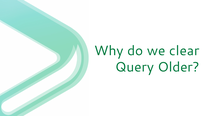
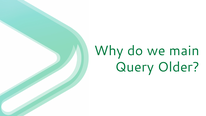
clear: clear -> main (184, 51)
